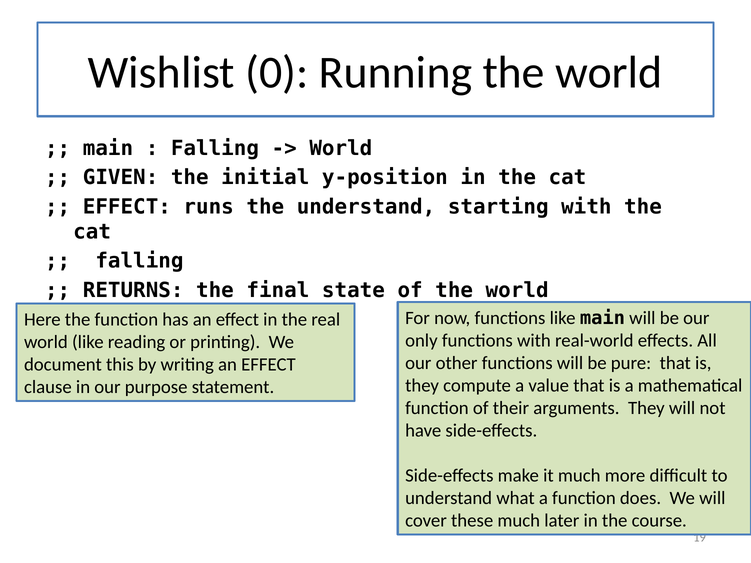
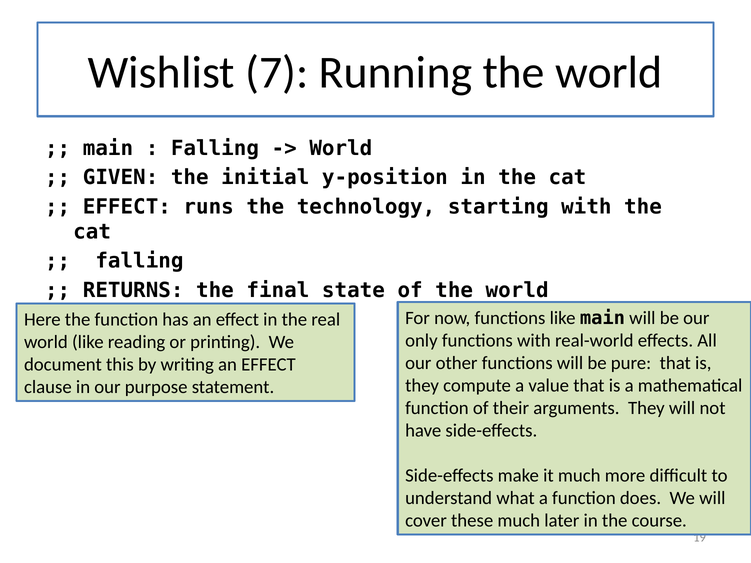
0: 0 -> 7 (277, 73)
the understand: understand -> technology (366, 207)
